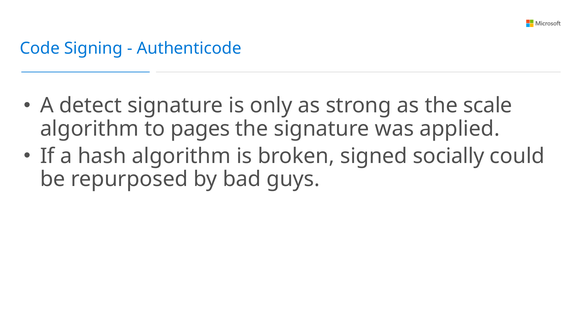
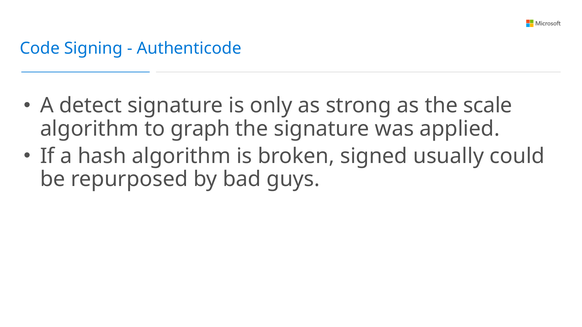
pages: pages -> graph (200, 129)
socially: socially -> usually (449, 156)
